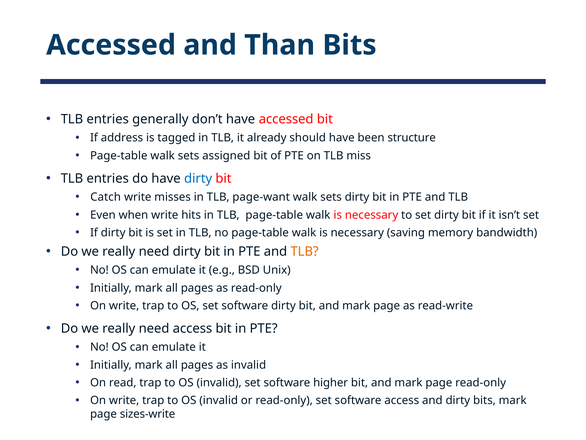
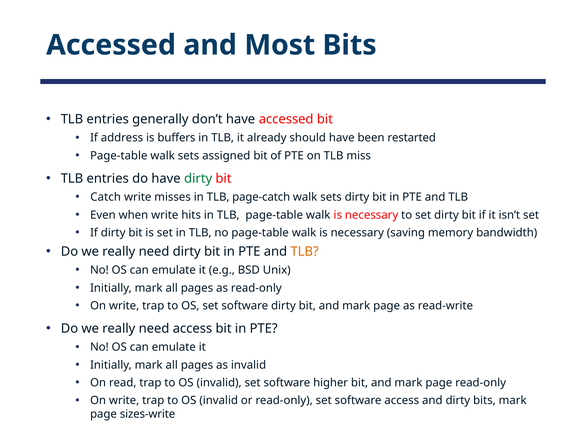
Than: Than -> Most (280, 45)
tagged: tagged -> buffers (176, 138)
structure: structure -> restarted (412, 138)
dirty colour: blue -> green (198, 178)
page-want: page-want -> page-catch (261, 197)
